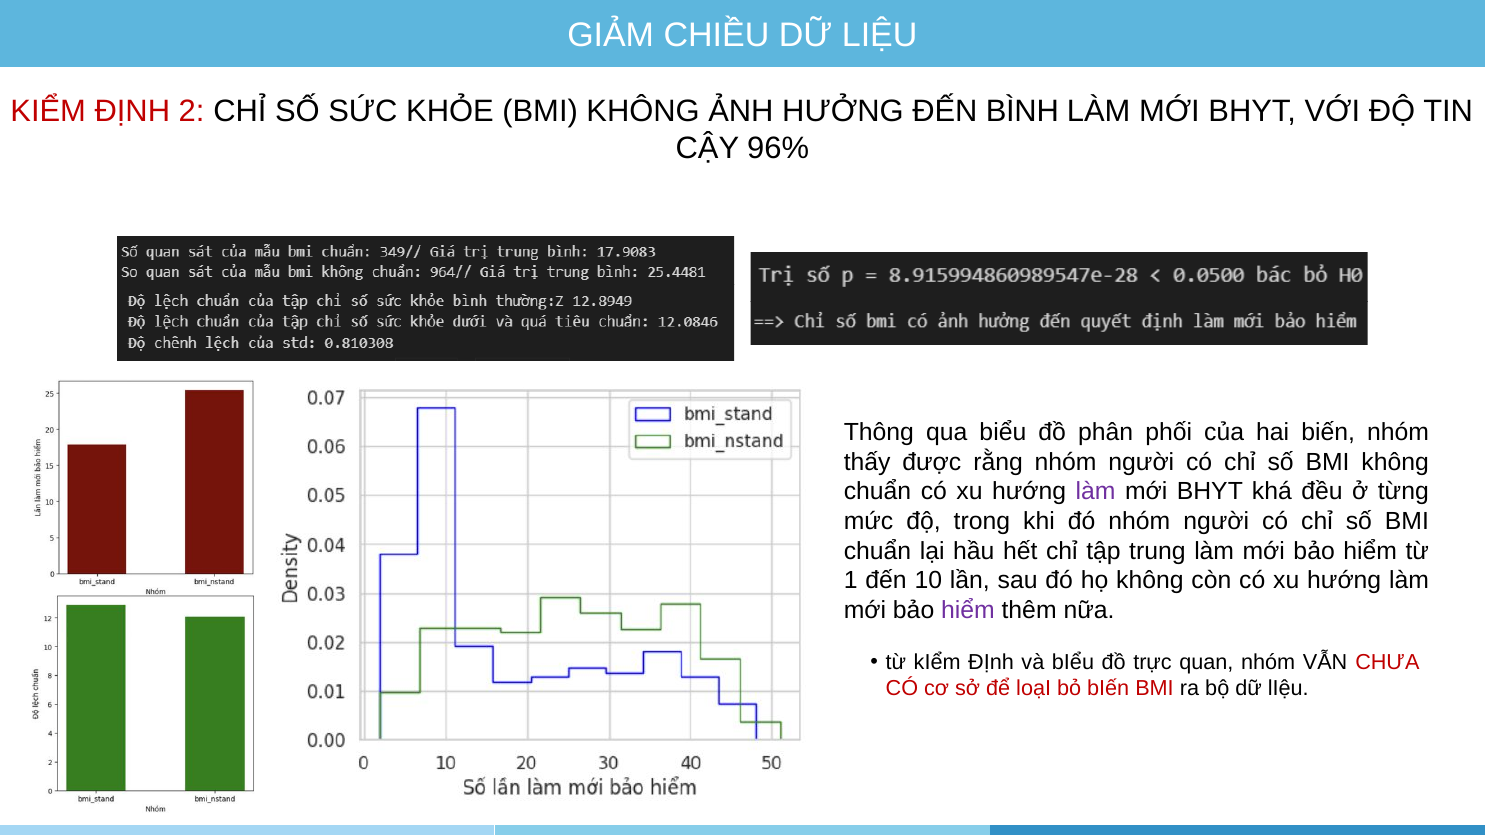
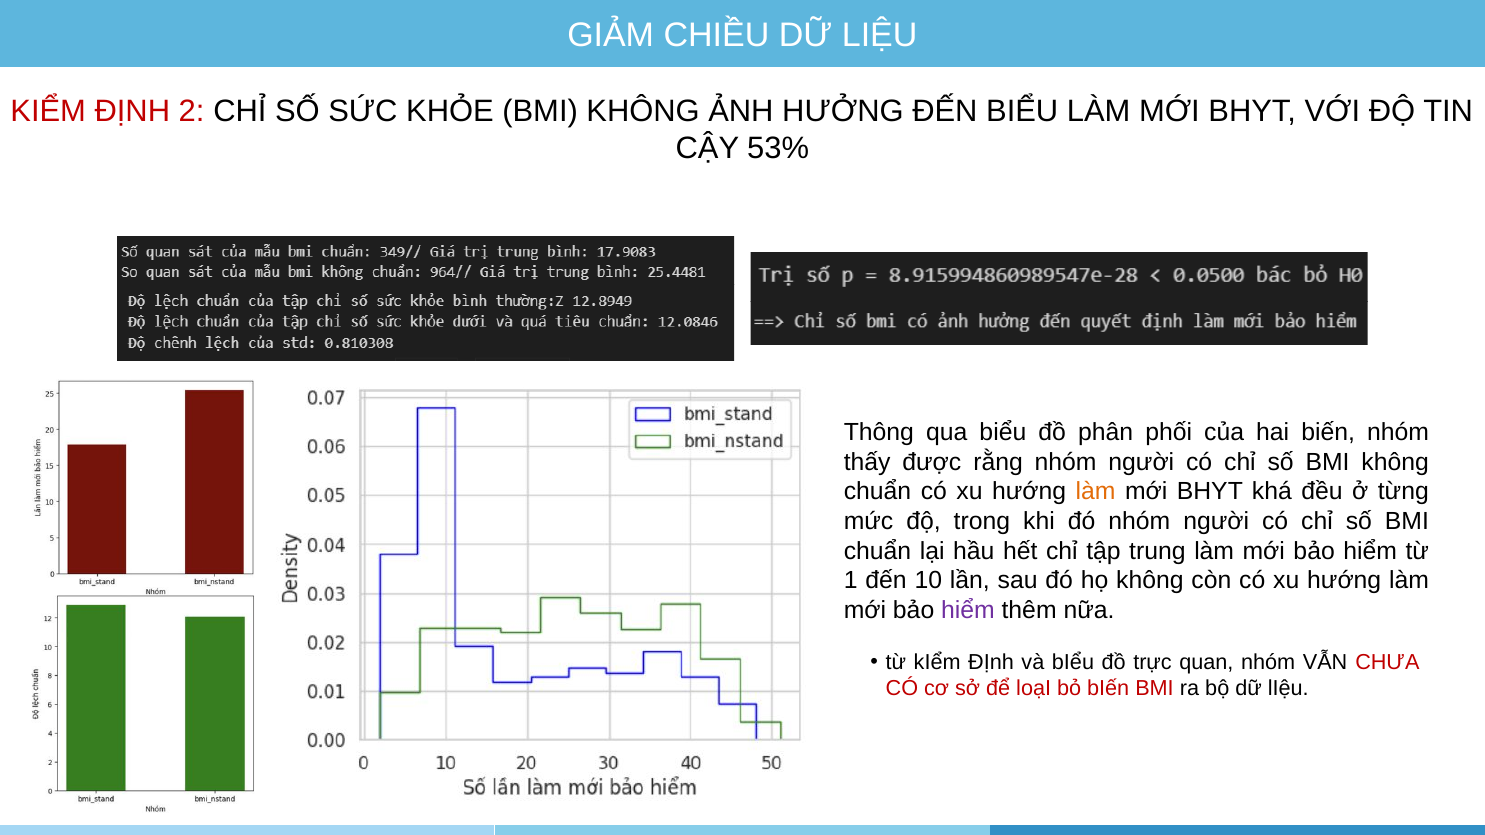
ĐẾN BÌNH: BÌNH -> BIỂU (1022, 111)
96%: 96% -> 53% (778, 148)
làm colour: purple -> orange (1096, 492)
